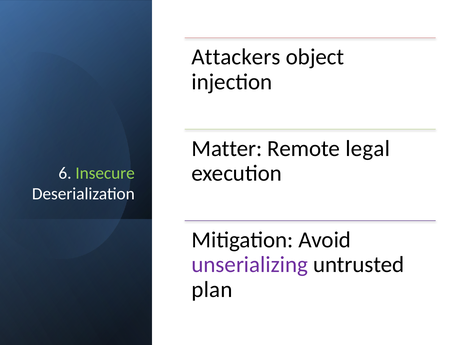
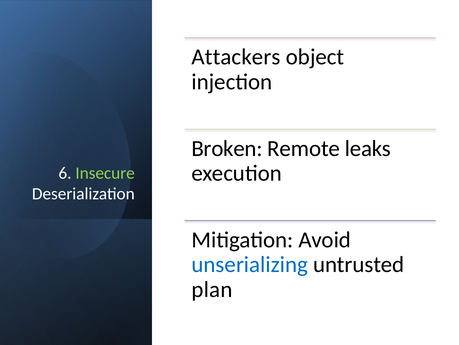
Matter: Matter -> Broken (227, 148)
legal: legal -> leaks (368, 148)
unserializing colour: purple -> blue (250, 264)
